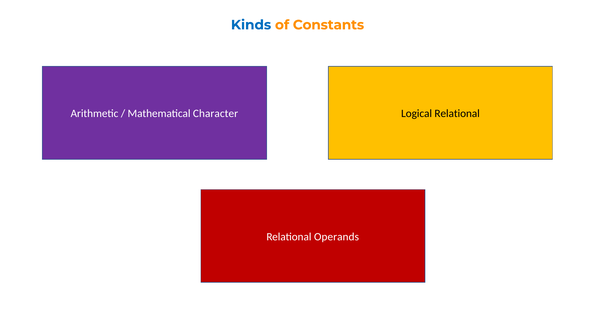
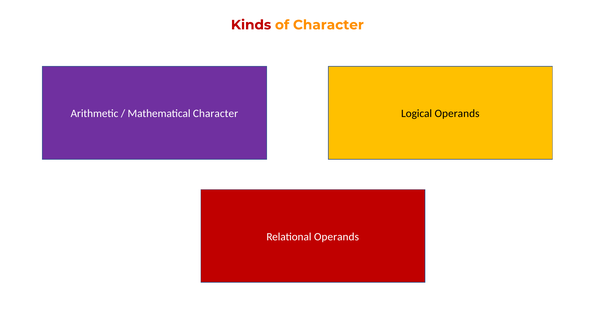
Kinds colour: blue -> red (251, 25)
of Constants: Constants -> Character (328, 25)
Logical Relational: Relational -> Operands (457, 113)
